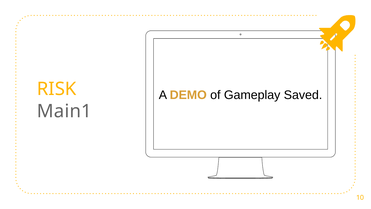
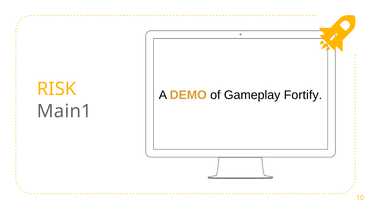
Saved: Saved -> Fortify (303, 95)
